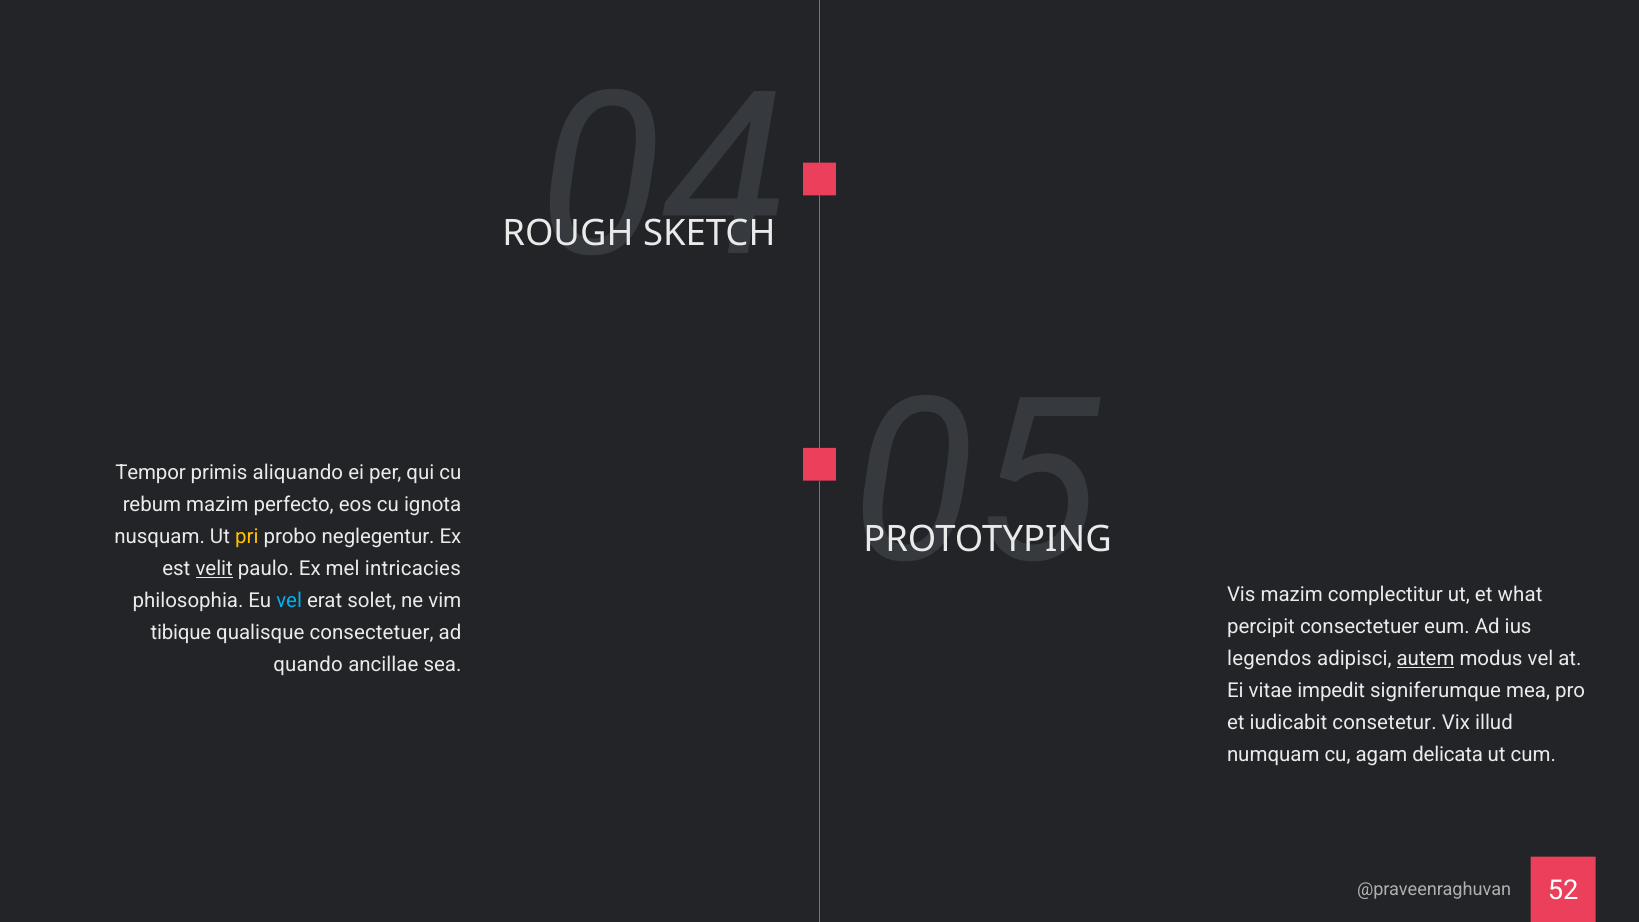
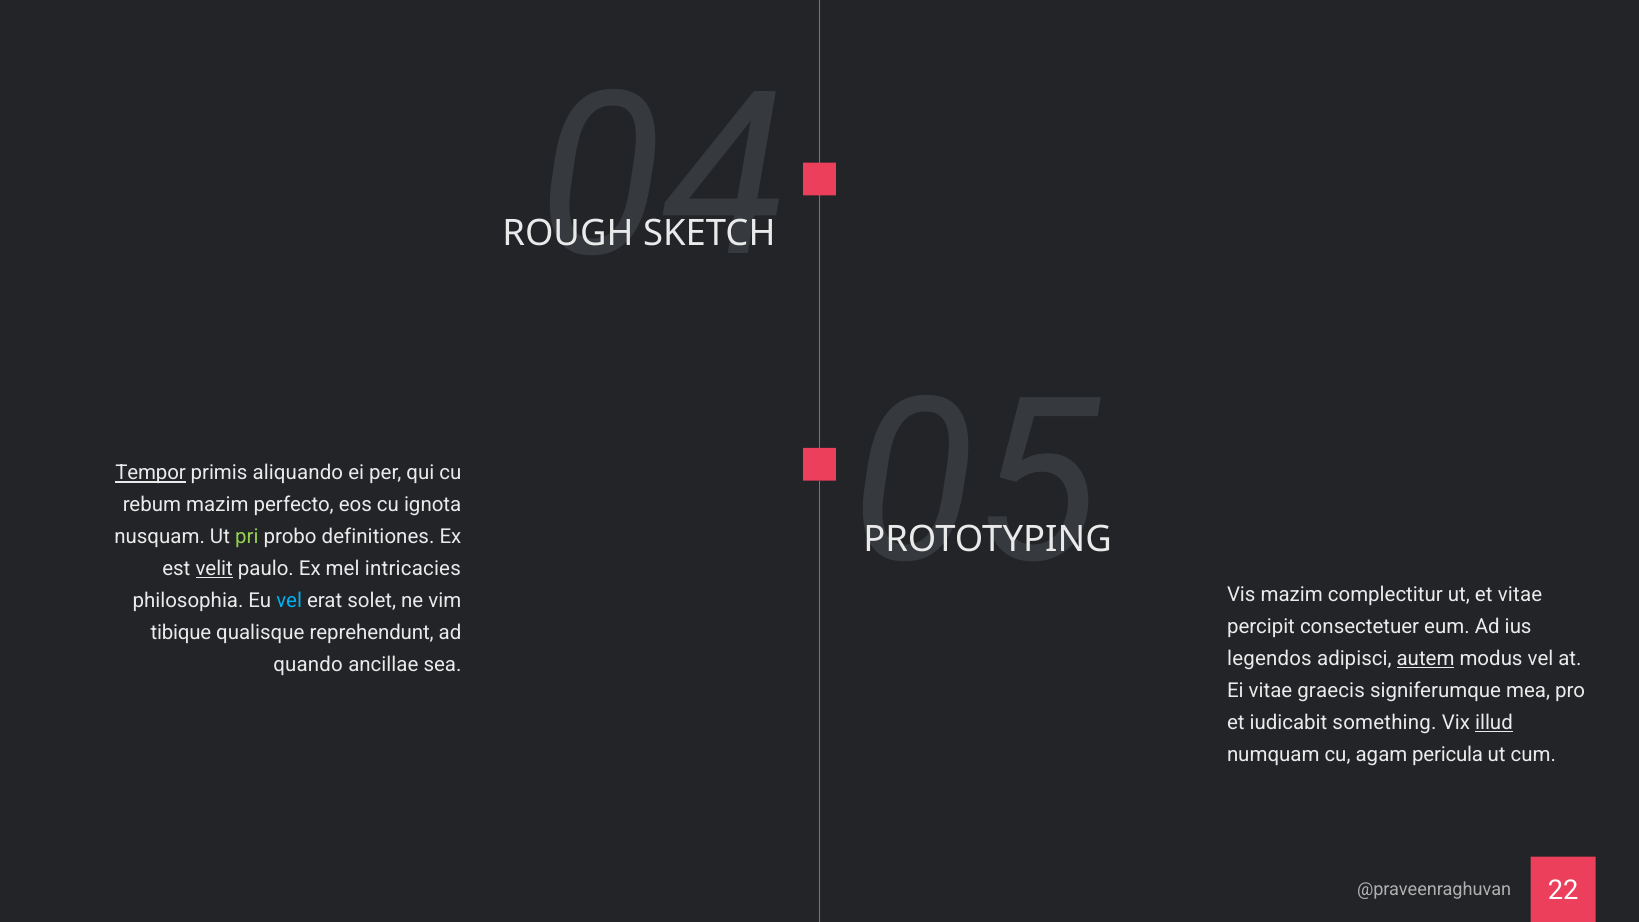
Tempor underline: none -> present (151, 473)
pri colour: yellow -> light green (247, 537)
neglegentur: neglegentur -> definitiones (378, 537)
et what: what -> vitae (1520, 594)
qualisque consectetuer: consectetuer -> reprehendunt (372, 633)
impedit: impedit -> graecis (1331, 690)
consetetur: consetetur -> something (1385, 722)
illud underline: none -> present (1494, 722)
delicata: delicata -> pericula (1448, 754)
52: 52 -> 22 (1563, 890)
